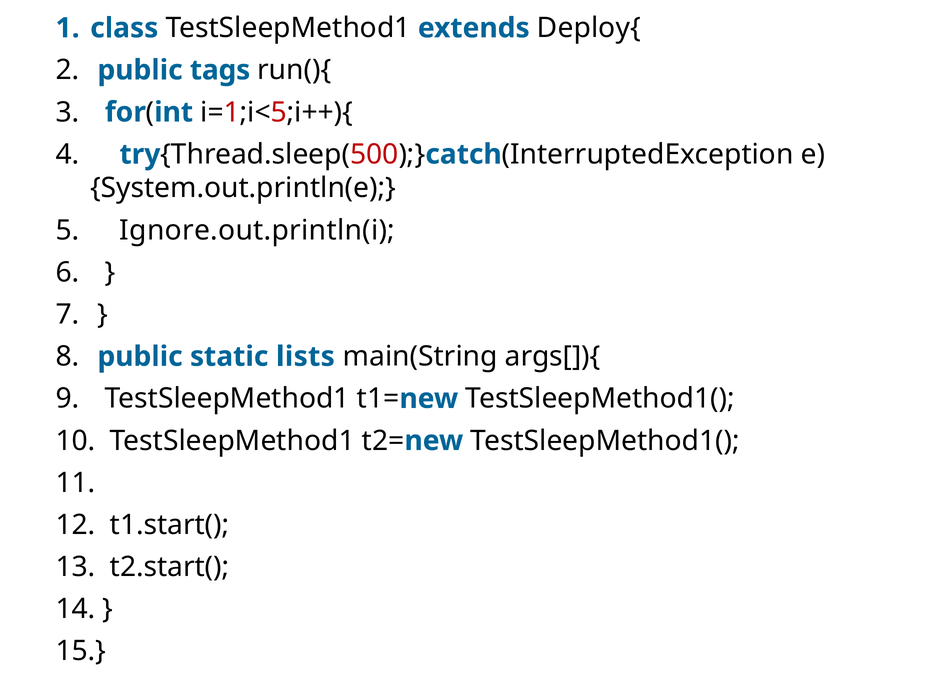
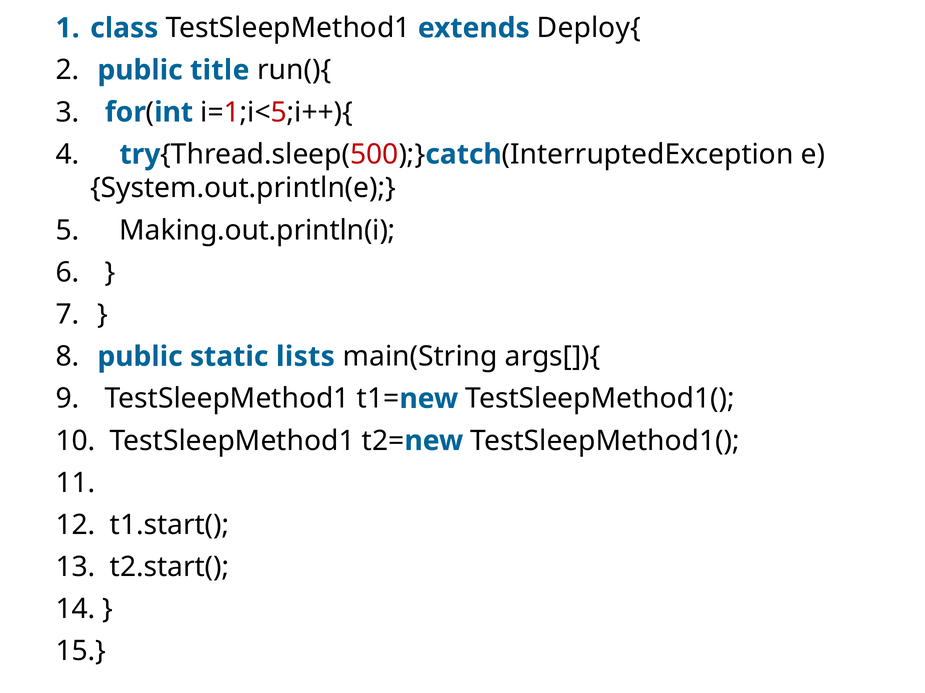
tags: tags -> title (220, 70)
Ignore.out.println(i: Ignore.out.println(i -> Making.out.println(i (257, 231)
